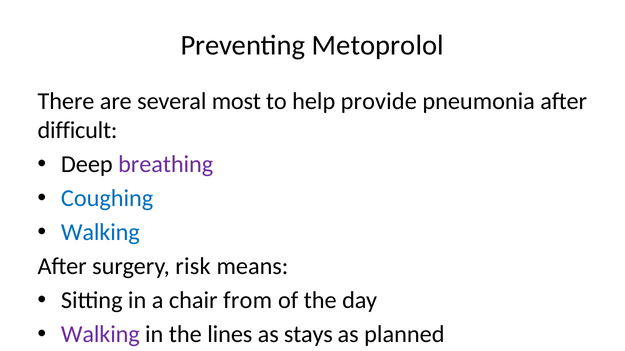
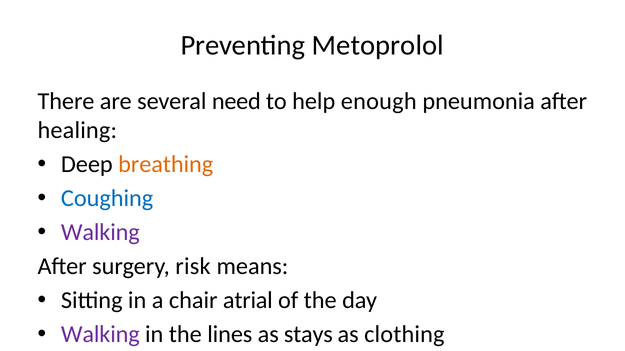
most: most -> need (236, 101)
provide: provide -> enough (379, 101)
difficult: difficult -> healing (77, 131)
breathing colour: purple -> orange (166, 165)
Walking colour: blue -> purple (100, 233)
from: from -> atrial (248, 301)
planned: planned -> clothing (404, 335)
